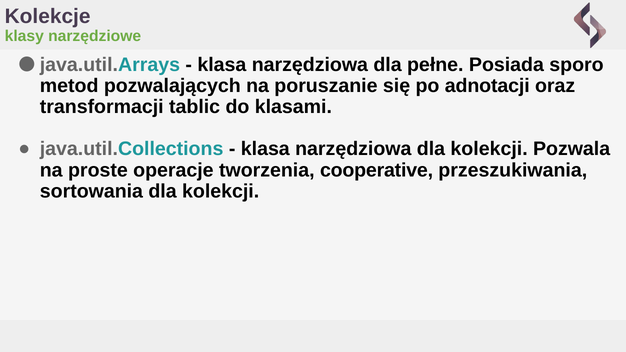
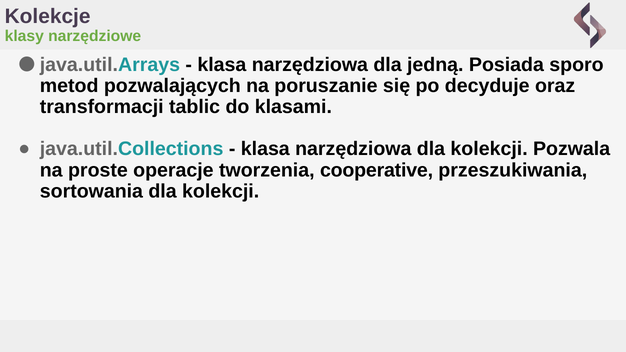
pełne: pełne -> jedną (435, 65)
adnotacji: adnotacji -> decyduje (487, 86)
